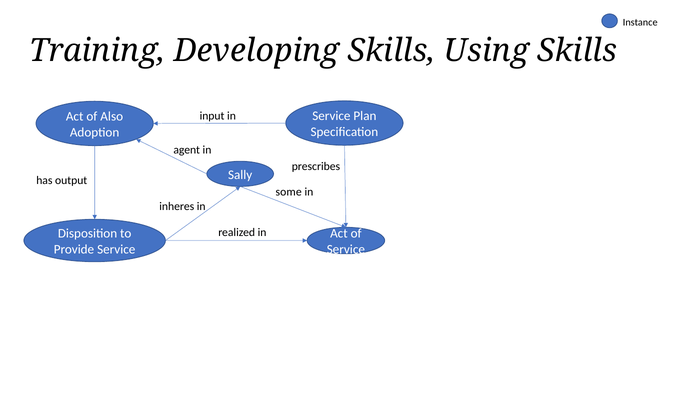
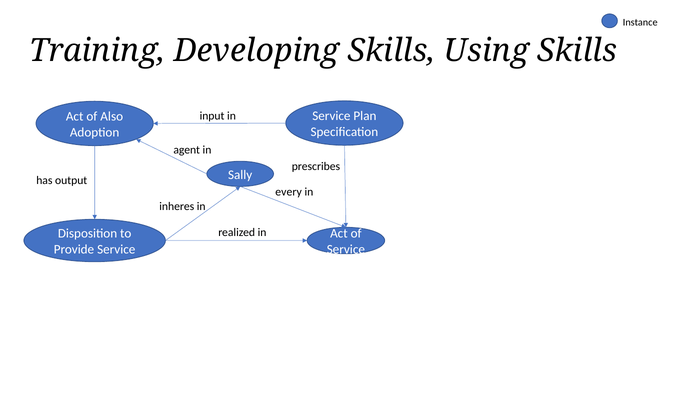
some: some -> every (289, 192)
